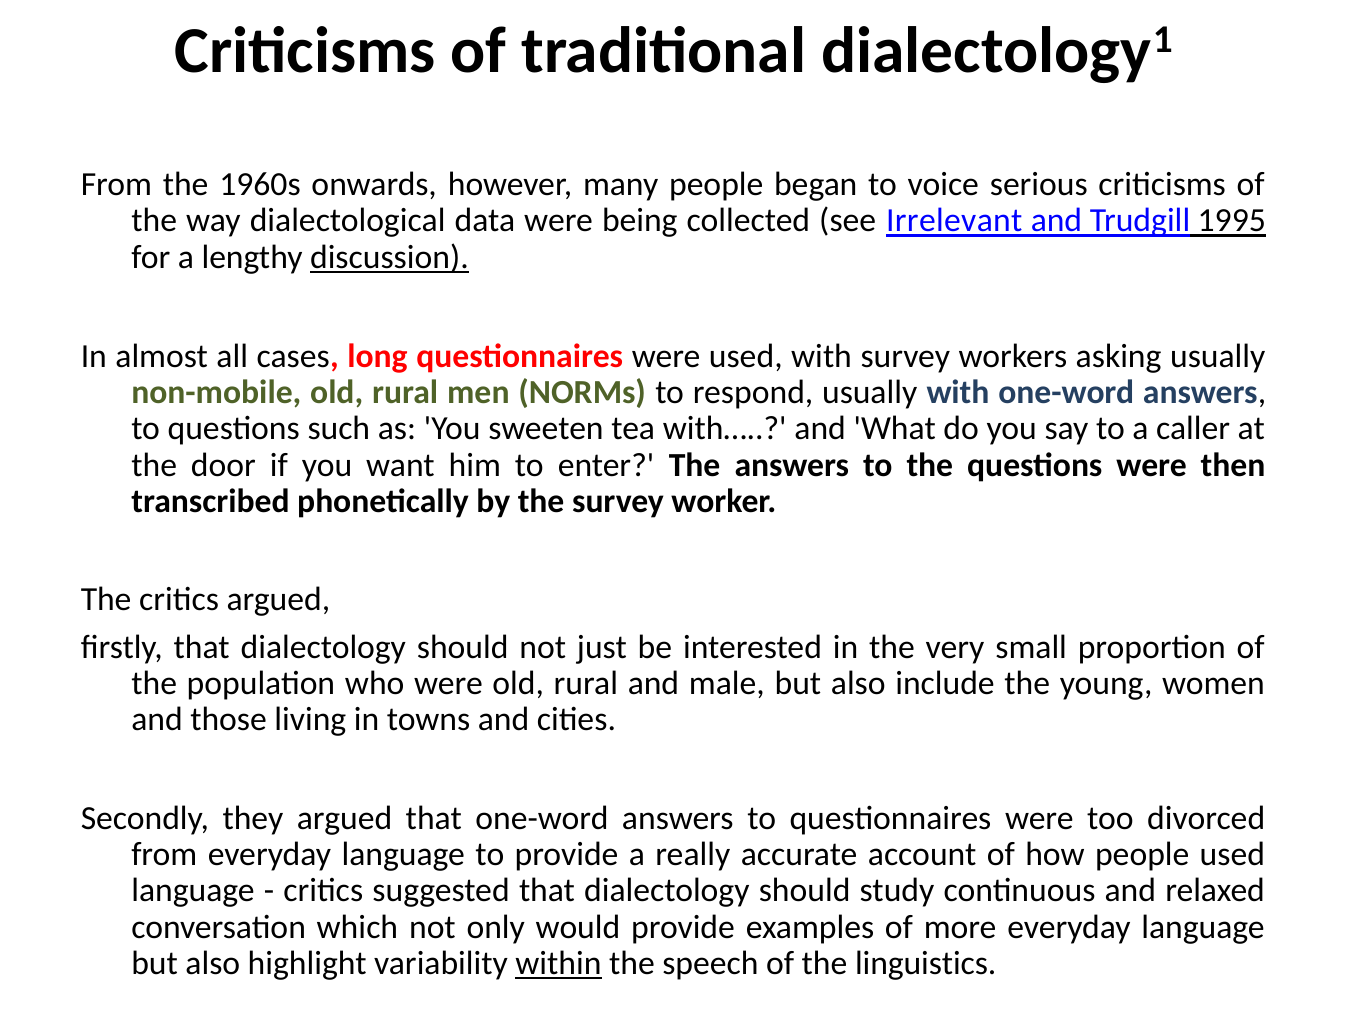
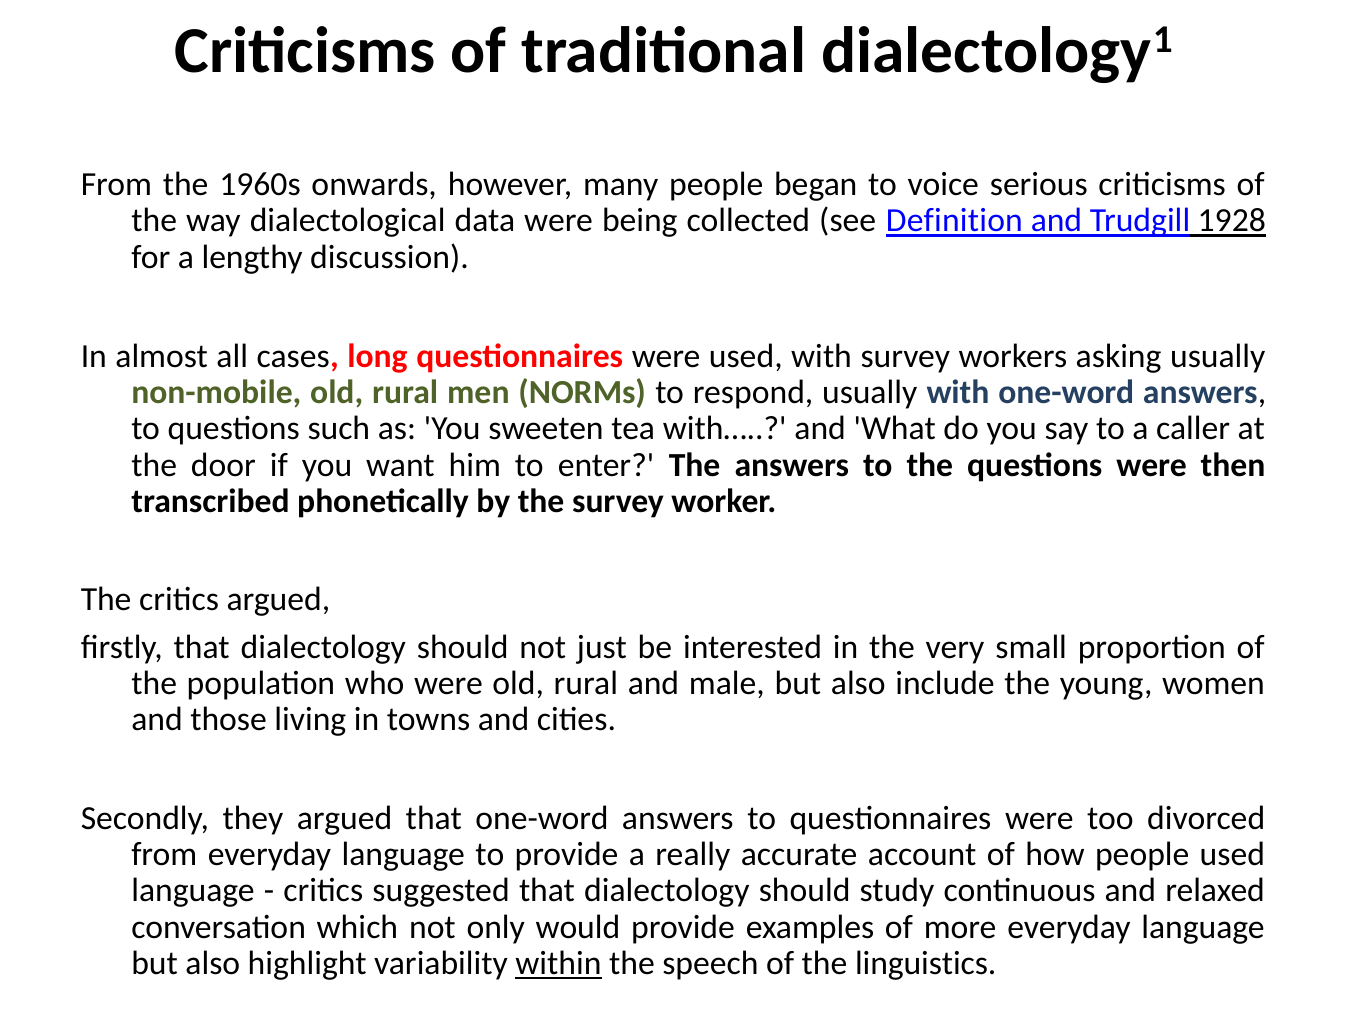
Irrelevant: Irrelevant -> Definition (954, 221)
1995: 1995 -> 1928 (1232, 221)
discussion underline: present -> none (389, 258)
